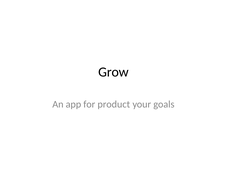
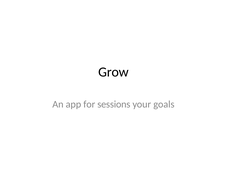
product: product -> sessions (114, 104)
